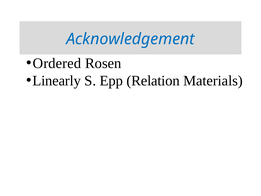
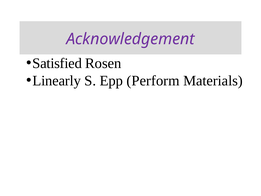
Acknowledgement colour: blue -> purple (130, 39)
Ordered: Ordered -> Satisfied (57, 63)
Relation: Relation -> Perform (153, 81)
